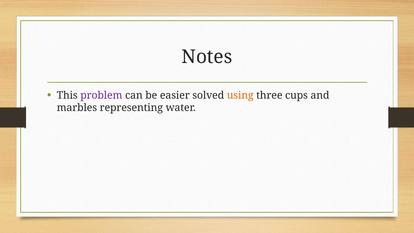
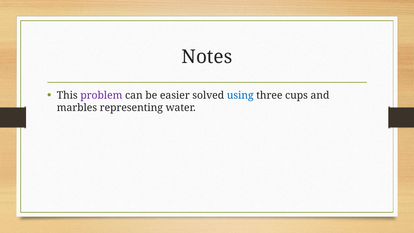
using colour: orange -> blue (240, 95)
